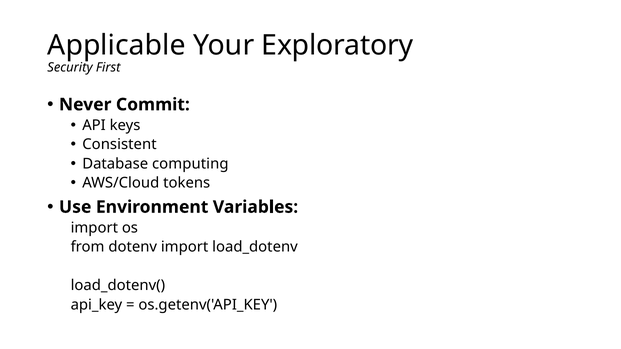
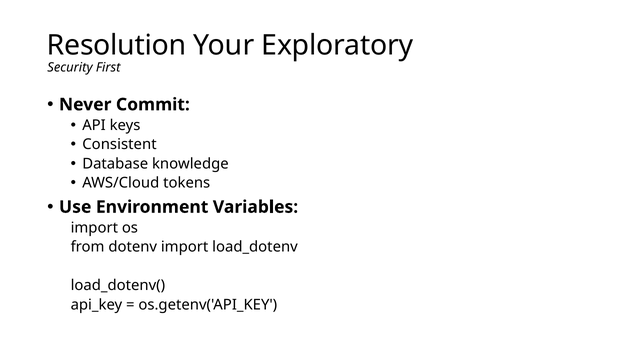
Applicable: Applicable -> Resolution (117, 45)
computing: computing -> knowledge (190, 164)
